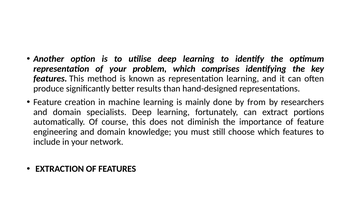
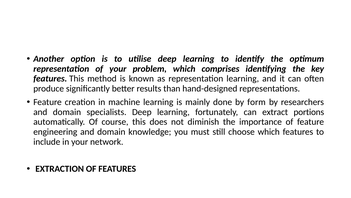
from: from -> form (256, 102)
